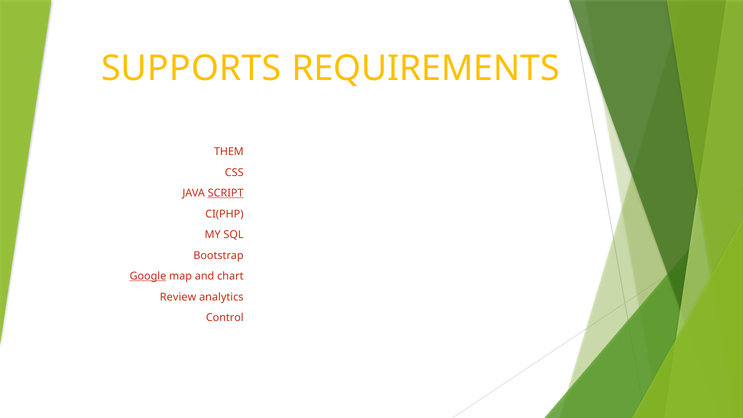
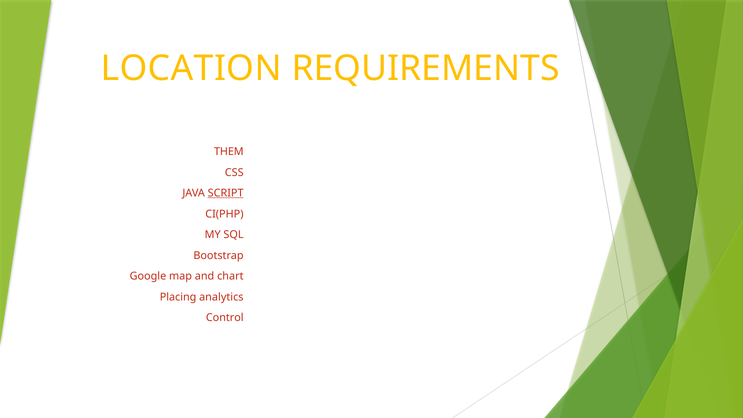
SUPPORTS: SUPPORTS -> LOCATION (191, 68)
Google underline: present -> none (148, 276)
Review: Review -> Placing (178, 297)
